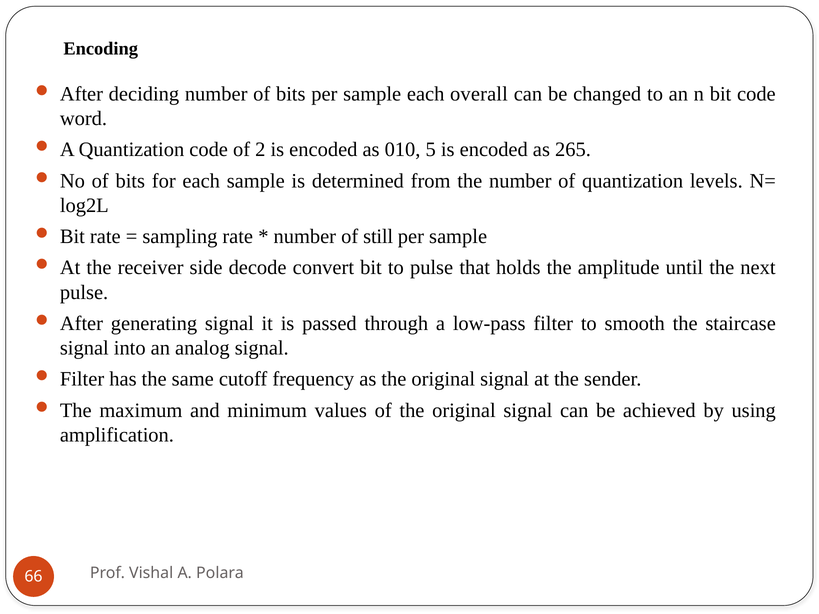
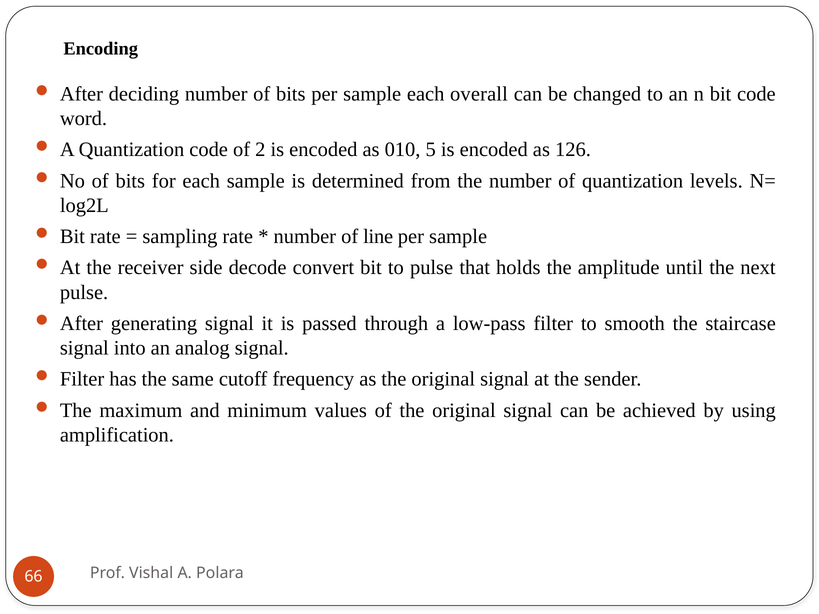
265: 265 -> 126 (573, 150)
still: still -> line (378, 237)
